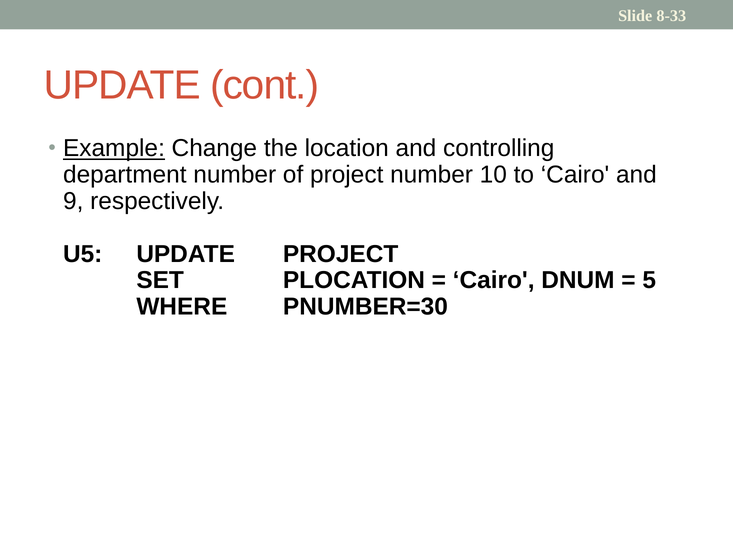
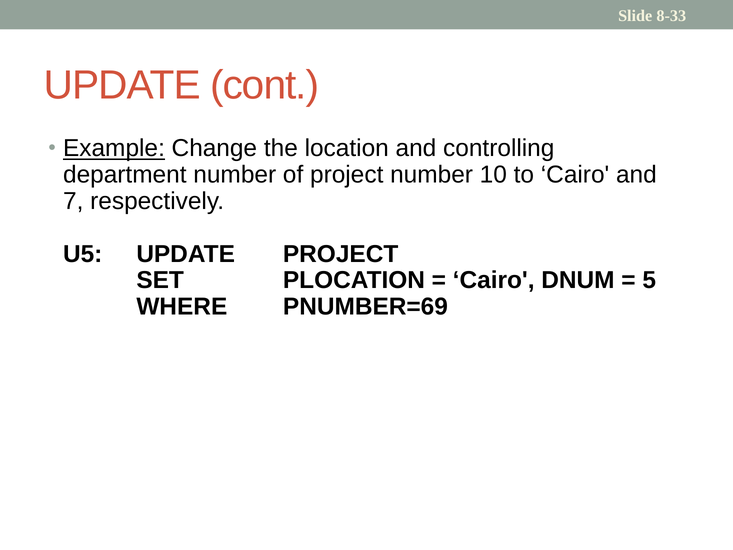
9: 9 -> 7 (73, 201)
PNUMBER=30: PNUMBER=30 -> PNUMBER=69 (365, 307)
